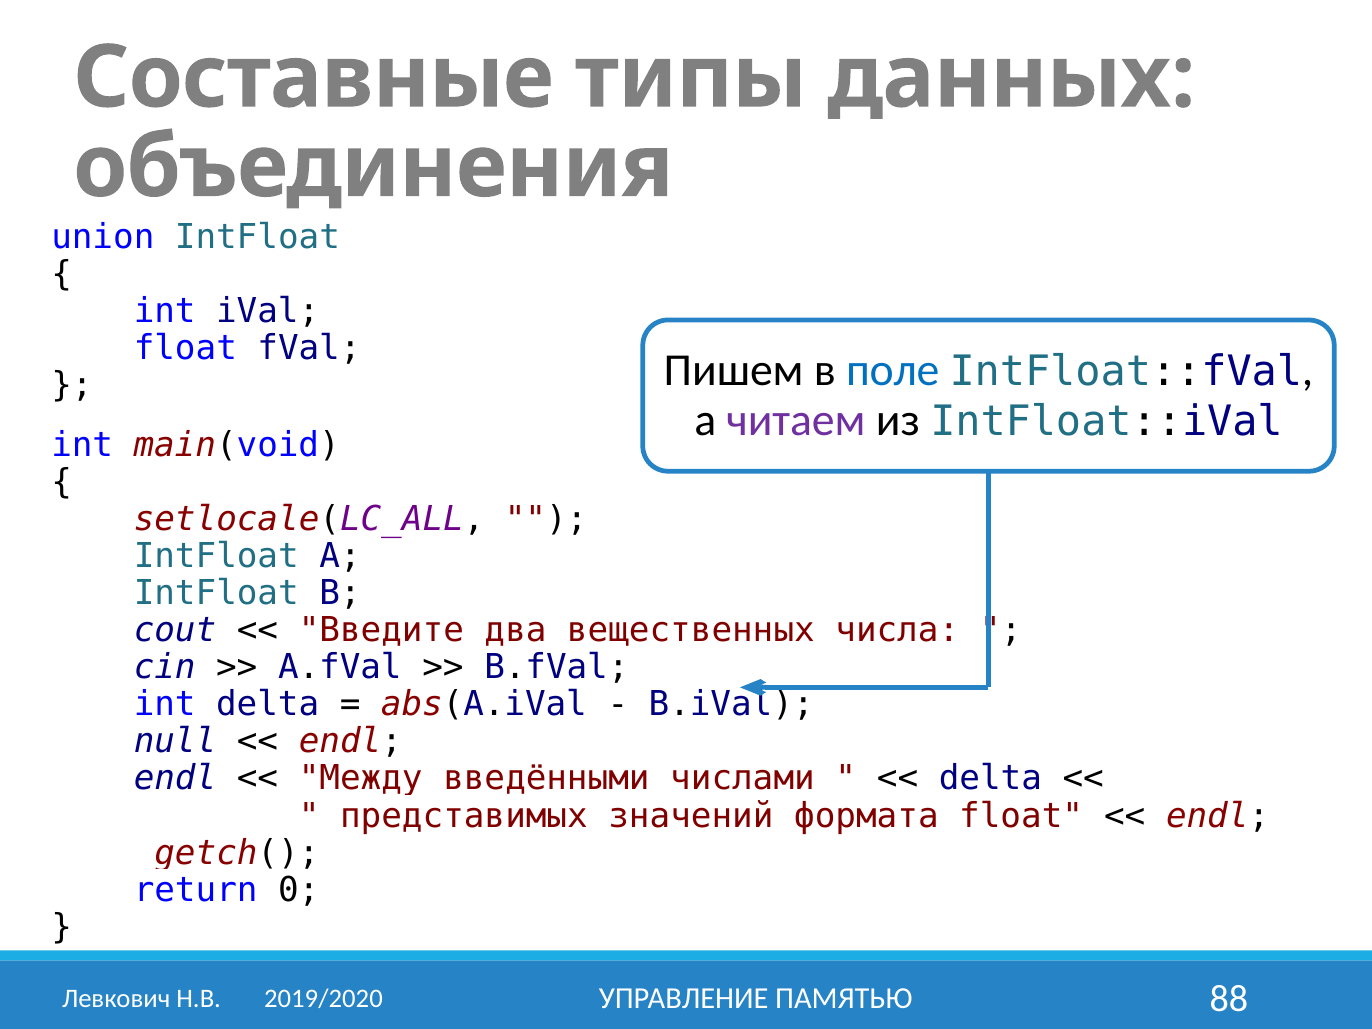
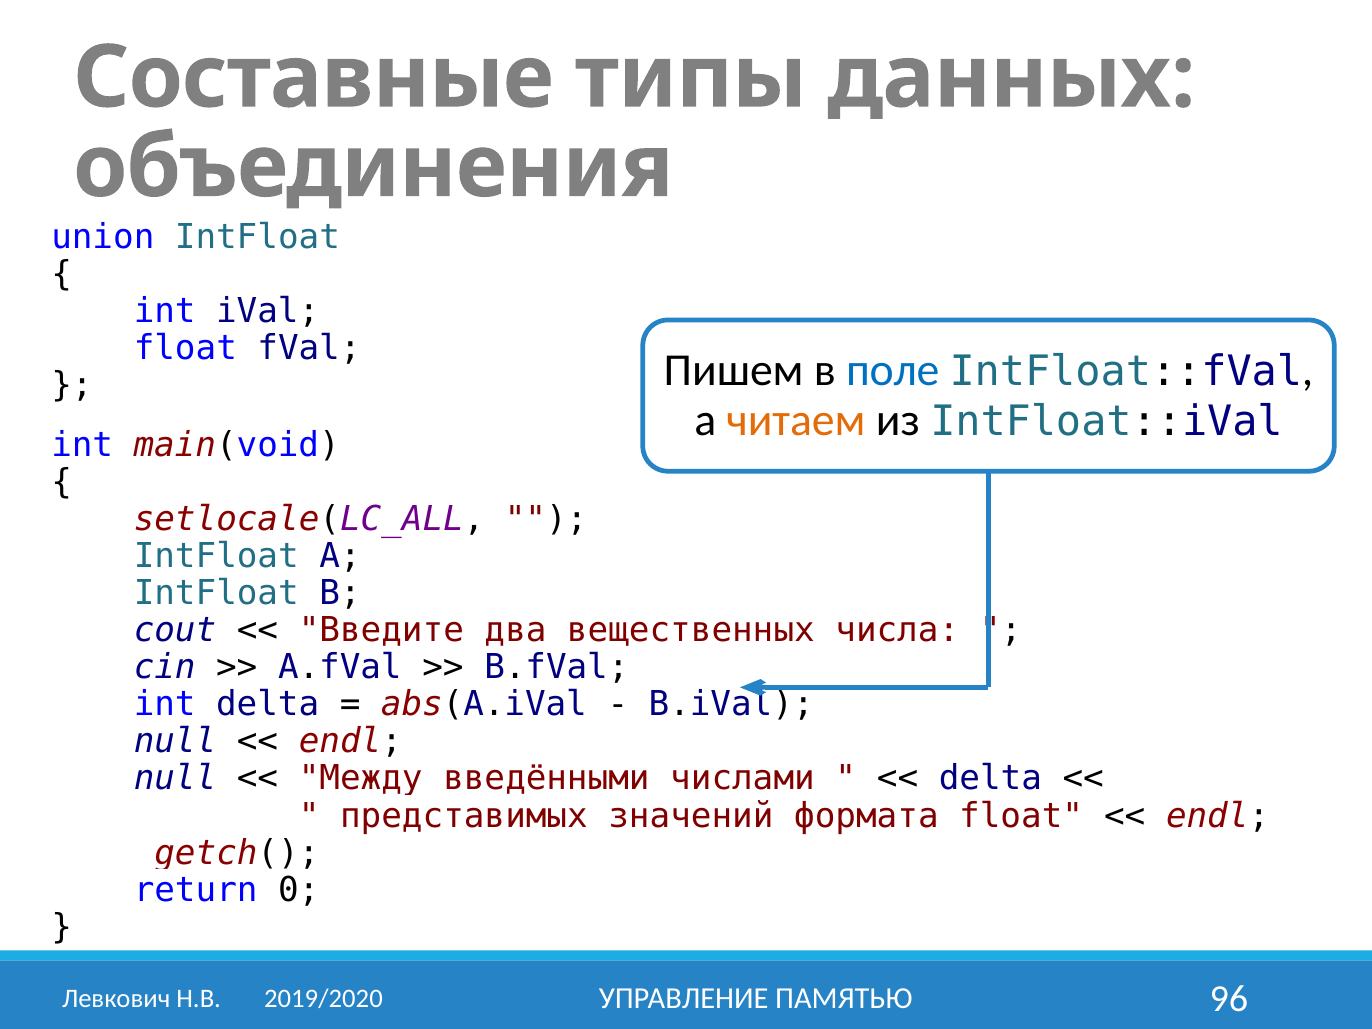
читаем colour: purple -> orange (796, 420)
endl: endl -> null (175, 779)
88: 88 -> 96 (1229, 999)
